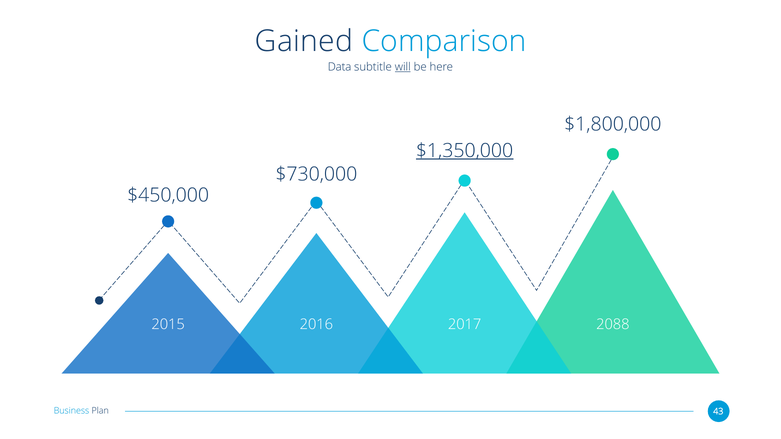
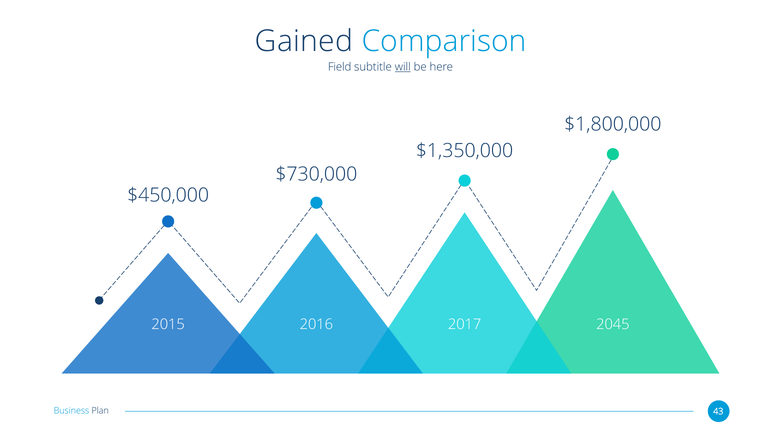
Data: Data -> Field (340, 67)
$1,350,000 underline: present -> none (465, 151)
2088: 2088 -> 2045 (613, 325)
